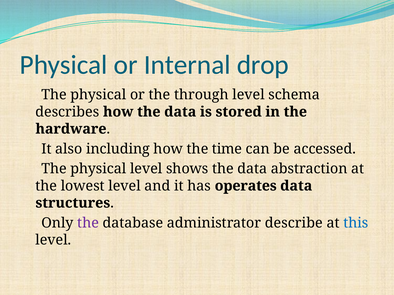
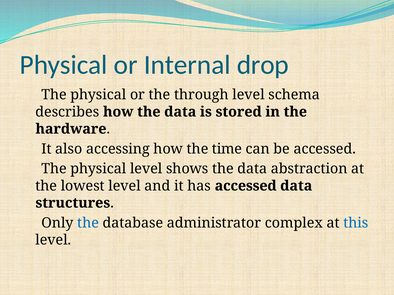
including: including -> accessing (118, 149)
has operates: operates -> accessed (246, 186)
the colour: purple -> blue (88, 223)
describe: describe -> complex (294, 223)
